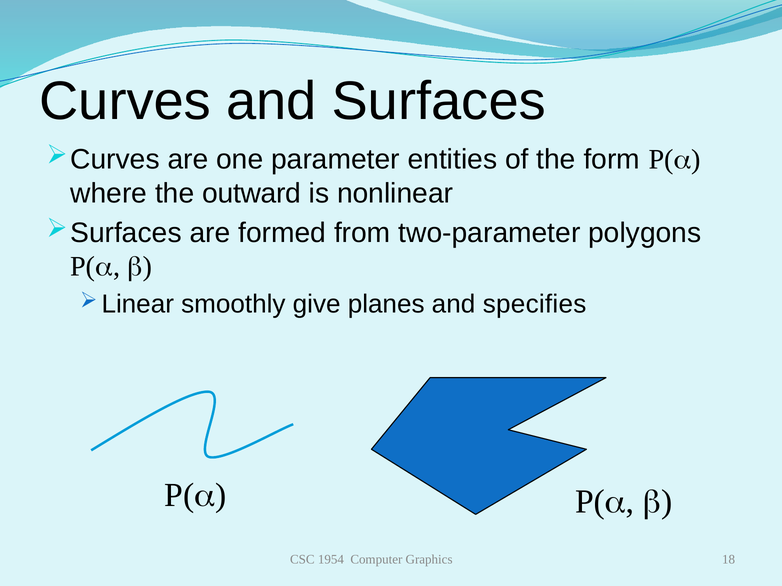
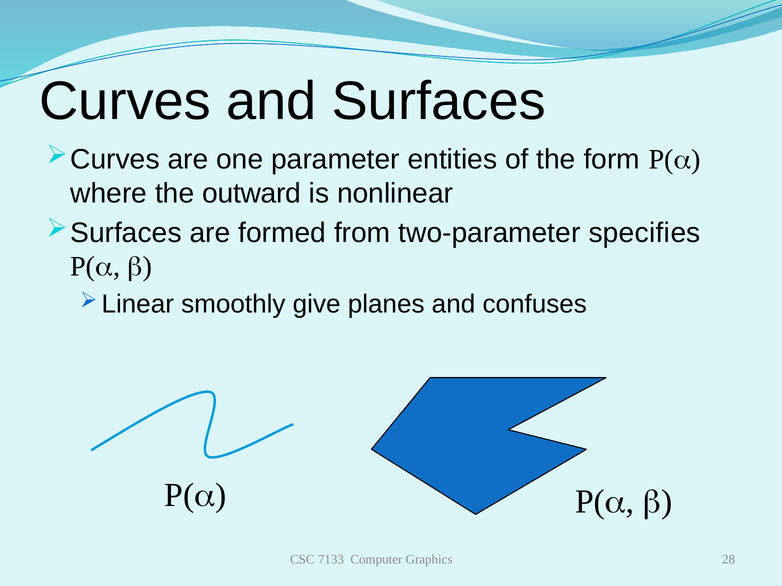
polygons: polygons -> specifies (645, 233)
specifies: specifies -> confuses (535, 304)
1954: 1954 -> 7133 (331, 560)
18: 18 -> 28 (729, 560)
